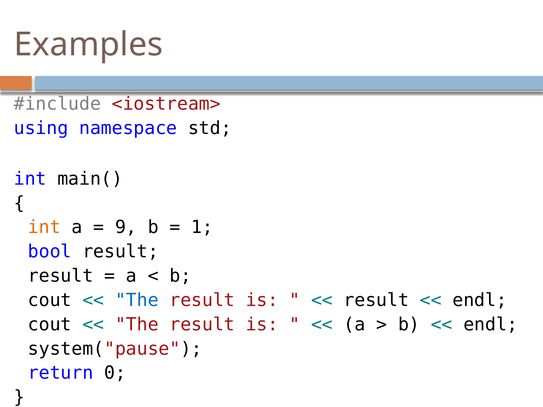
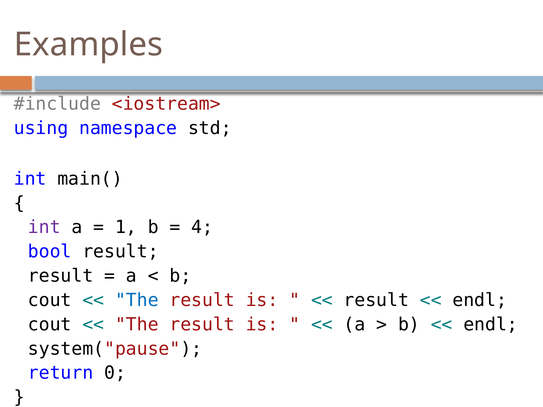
int colour: orange -> purple (44, 227)
9: 9 -> 1 (126, 227)
1: 1 -> 4 (202, 227)
